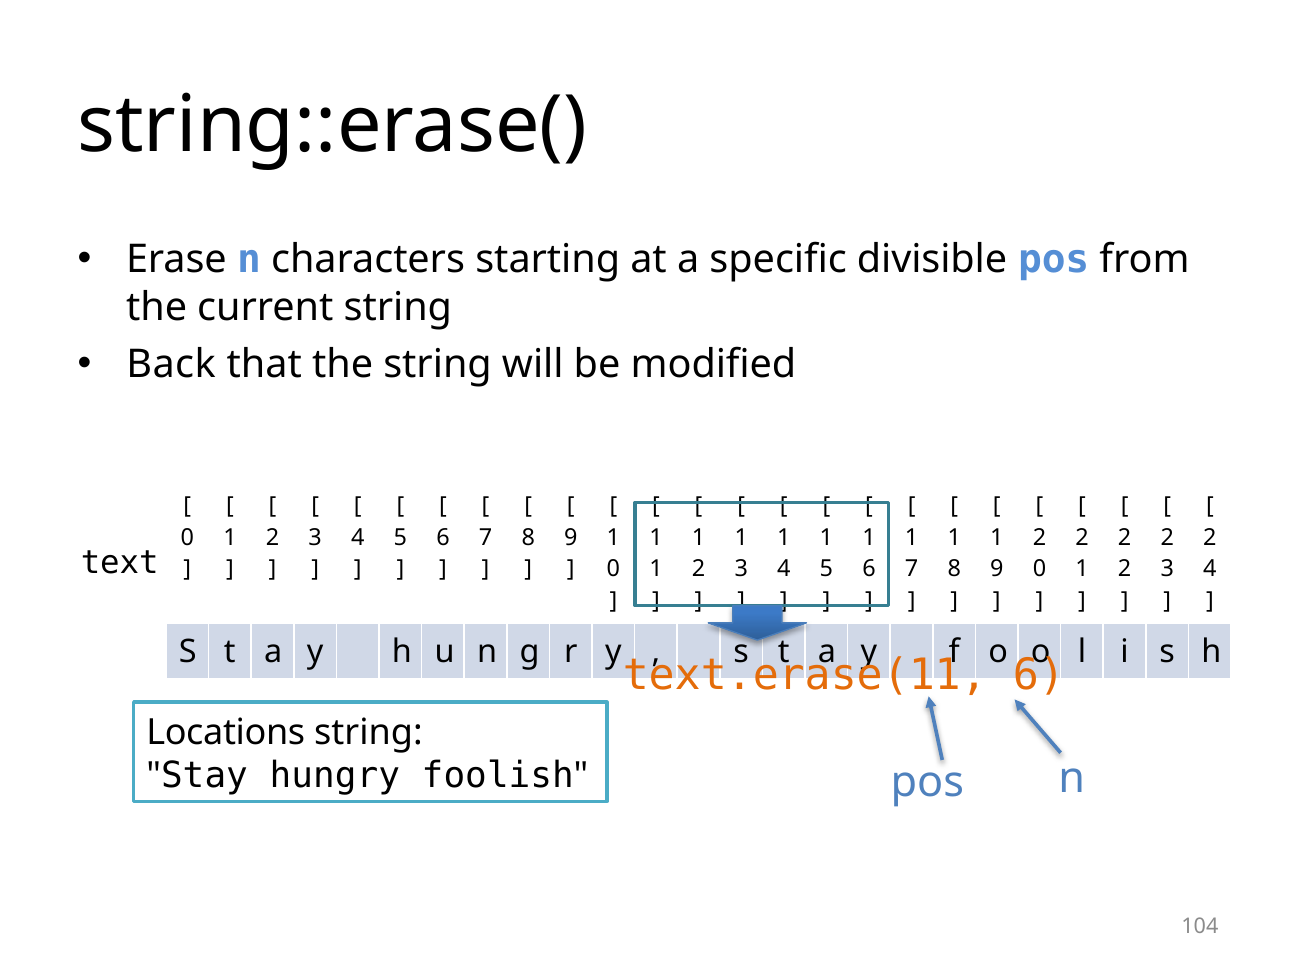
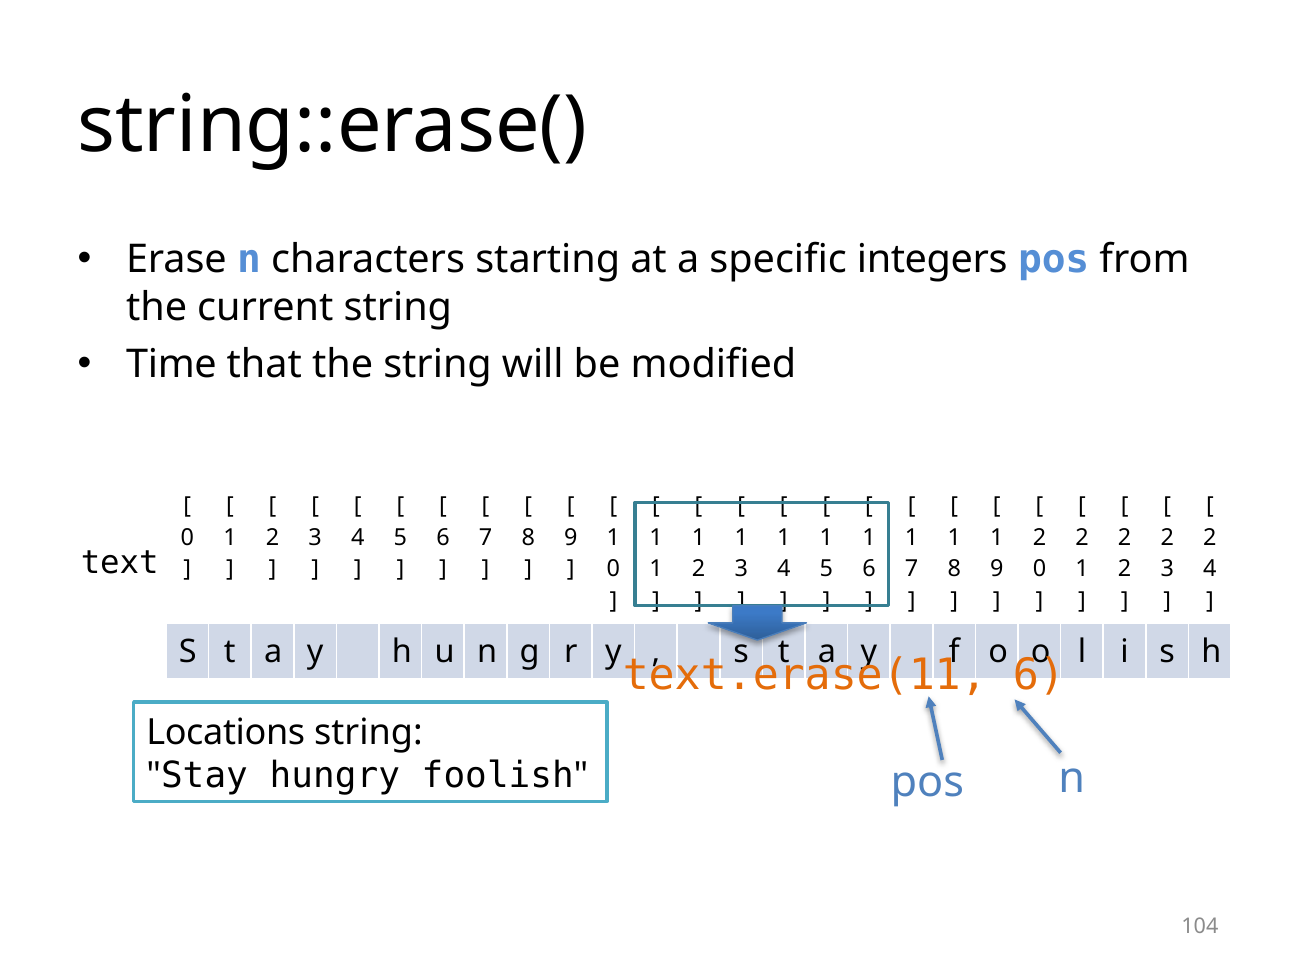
divisible: divisible -> integers (932, 260)
Back: Back -> Time (171, 365)
